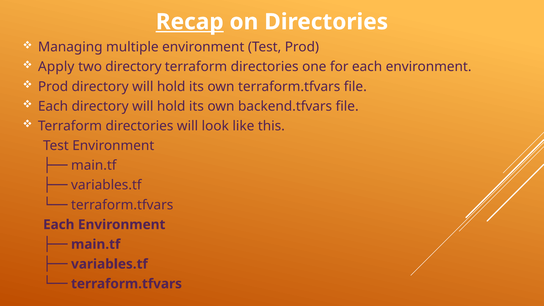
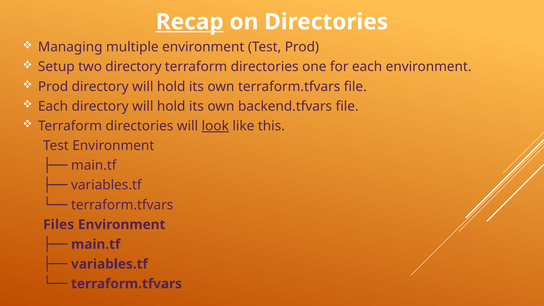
Apply: Apply -> Setup (56, 67)
look underline: none -> present (215, 126)
Each: Each -> Files (59, 225)
